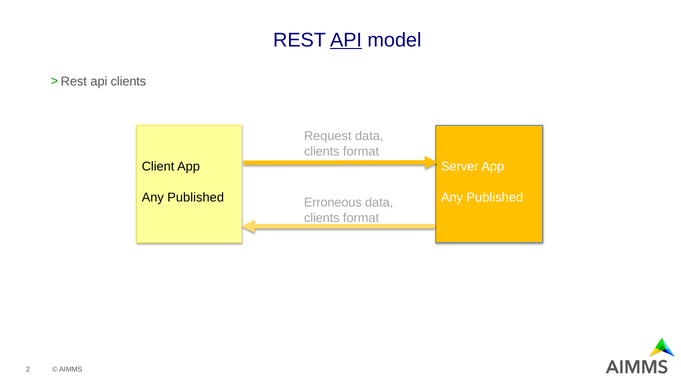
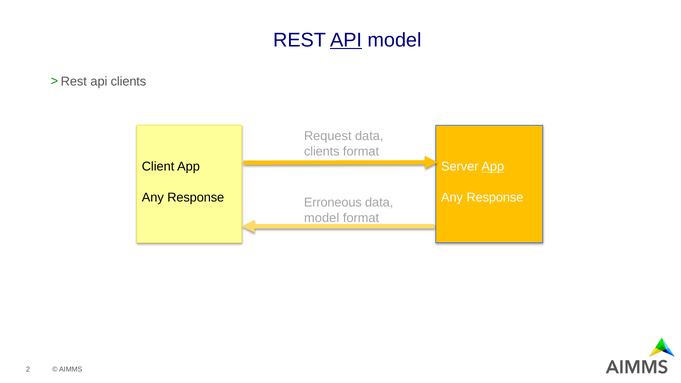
App underline: none -> present (493, 167)
Published: Published -> Response (196, 197)
Published: Published -> Response (495, 197)
clients: clients -> model (322, 218)
